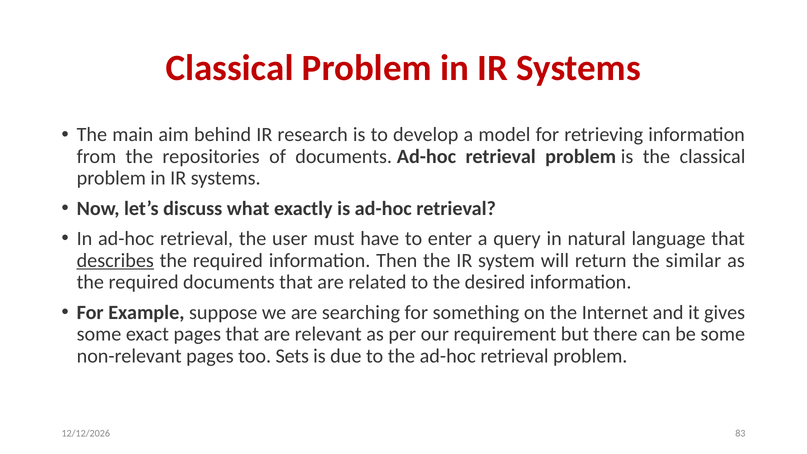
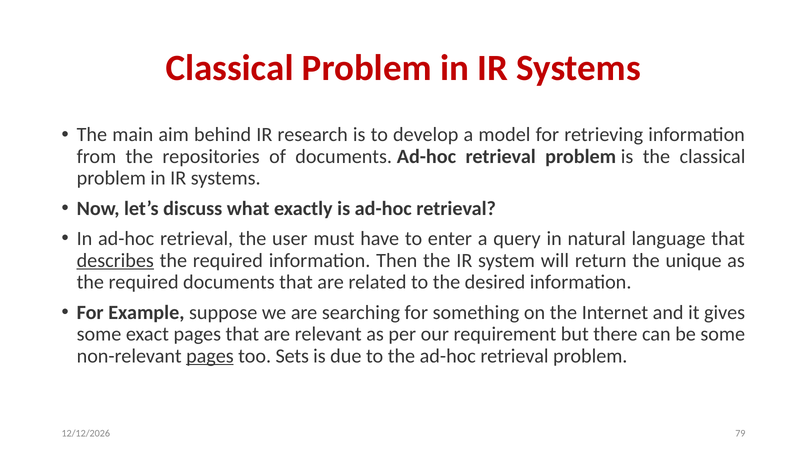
similar: similar -> unique (694, 260)
pages underline: none -> present (210, 356)
83: 83 -> 79 (740, 433)
